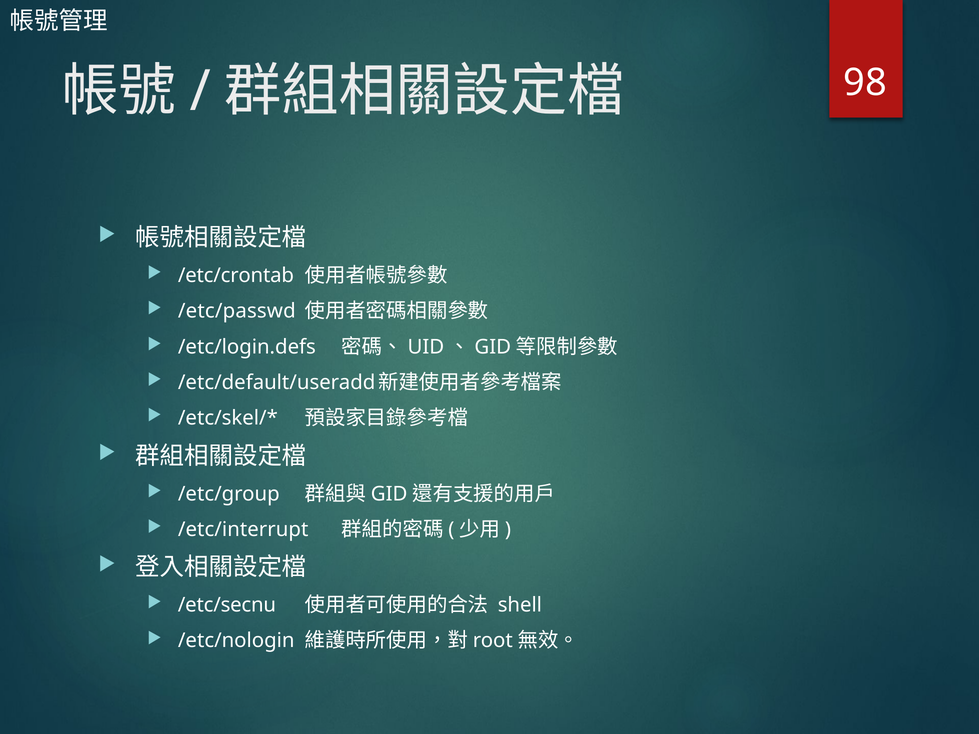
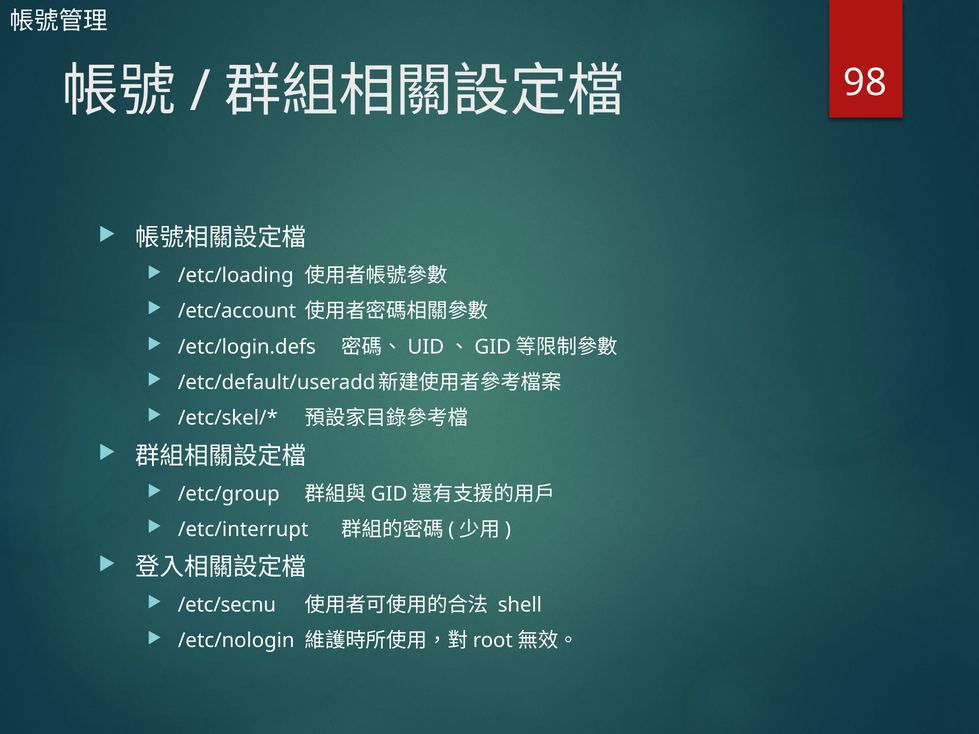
/etc/crontab: /etc/crontab -> /etc/loading (236, 276)
/etc/passwd: /etc/passwd -> /etc/account (237, 311)
